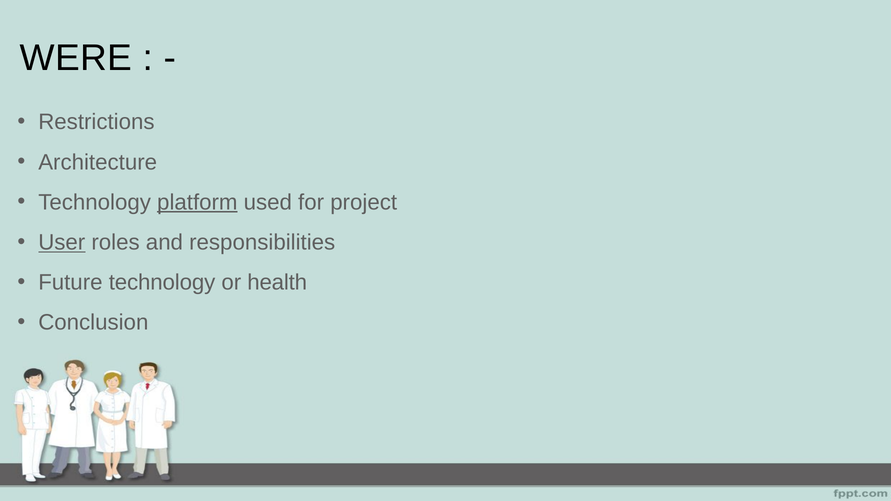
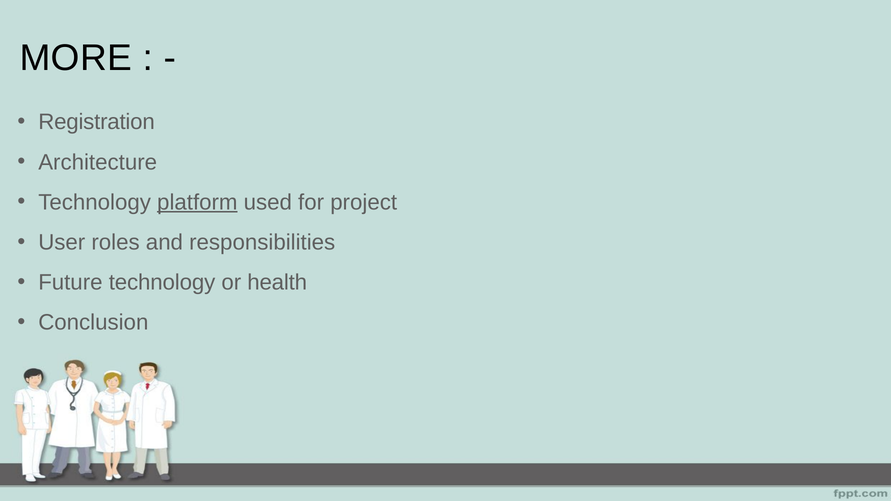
WERE: WERE -> MORE (76, 58)
Restrictions: Restrictions -> Registration (97, 122)
User underline: present -> none (62, 242)
